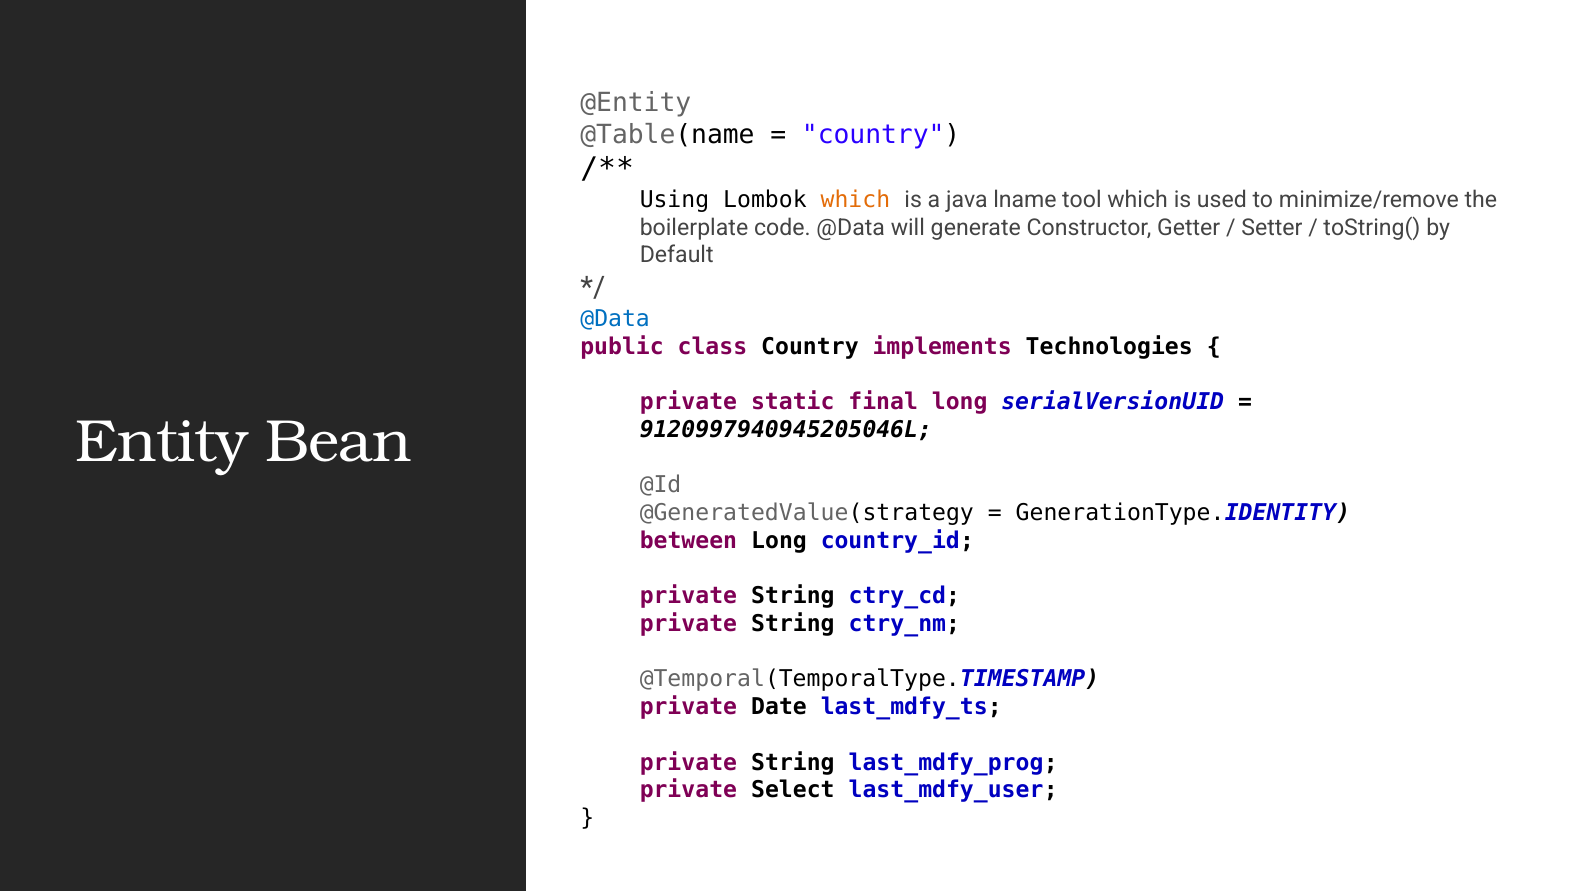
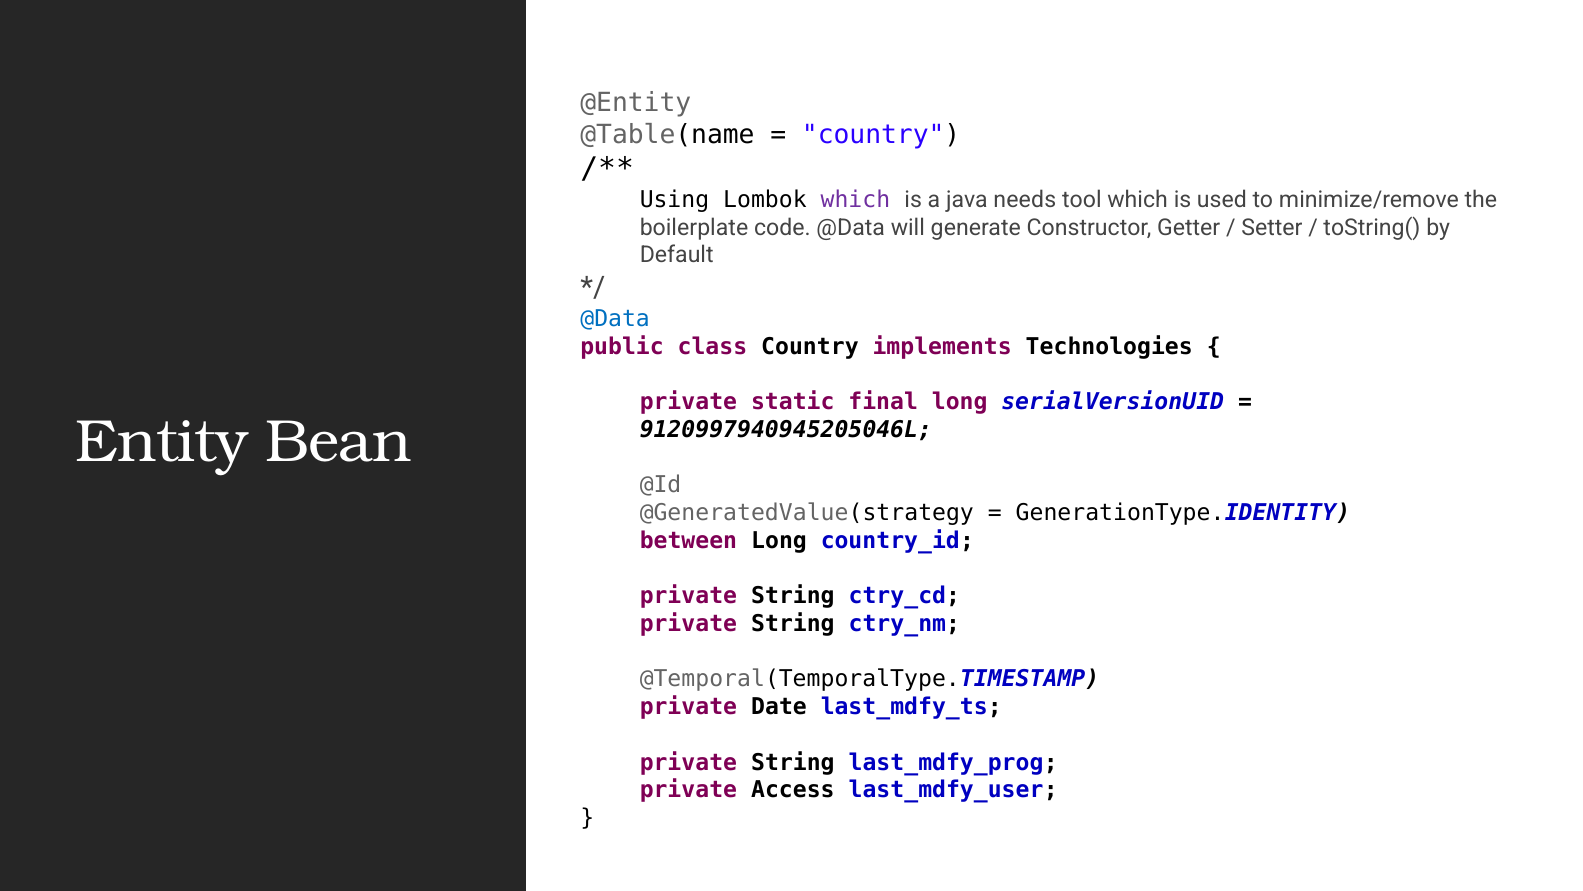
which colour: orange -> purple (855, 200)
lname: lname -> needs (1025, 200)
Select: Select -> Access (793, 790)
